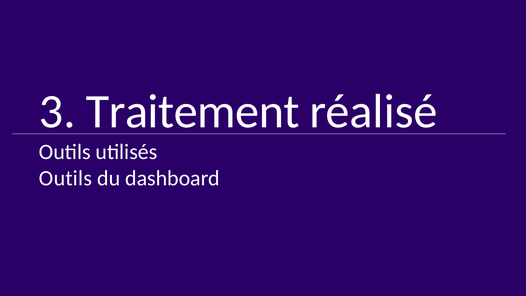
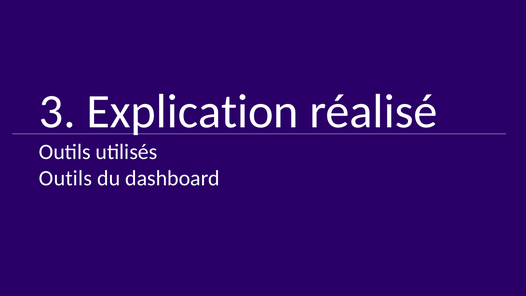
Traitement: Traitement -> Explication (193, 112)
